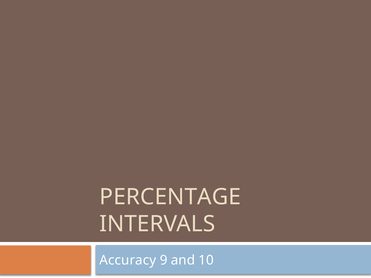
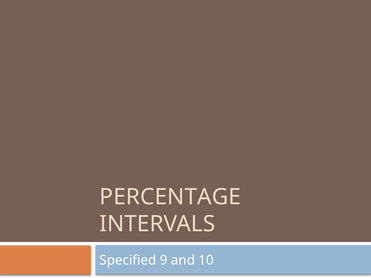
Accuracy: Accuracy -> Specified (128, 260)
